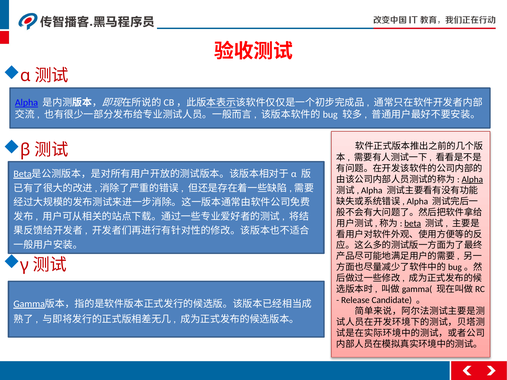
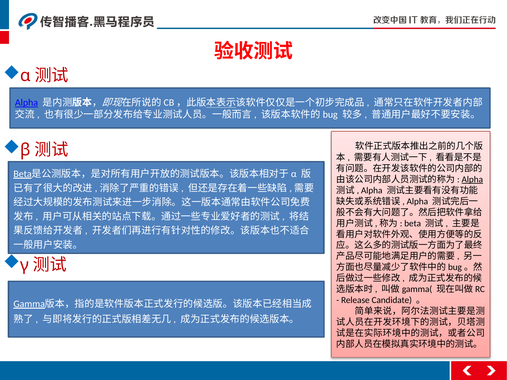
beta underline: present -> none (413, 223)
